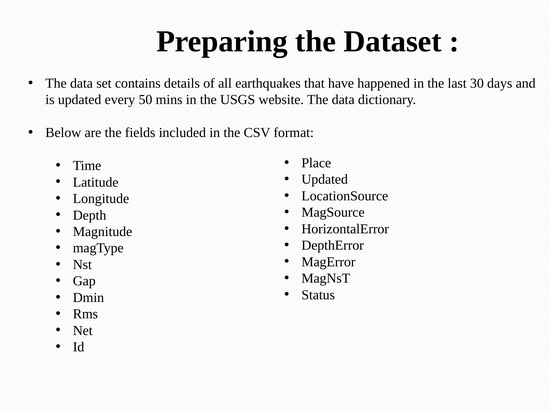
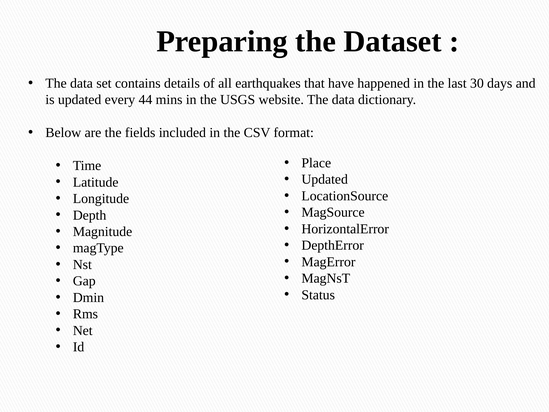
50: 50 -> 44 (145, 100)
